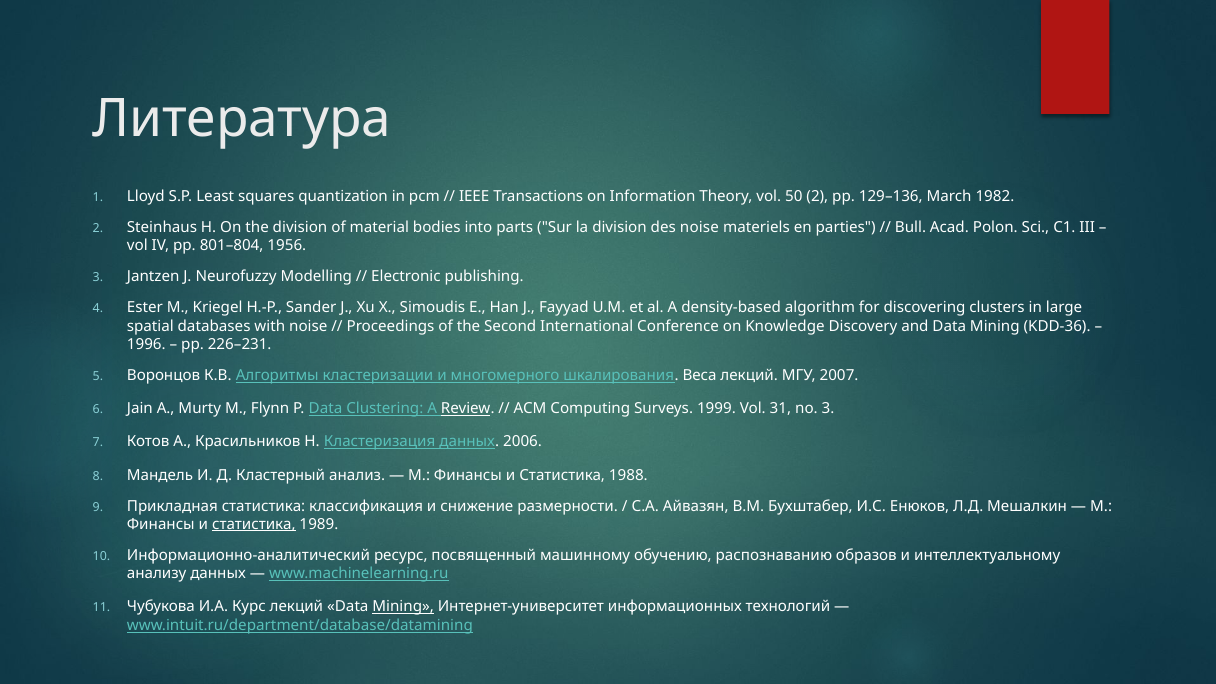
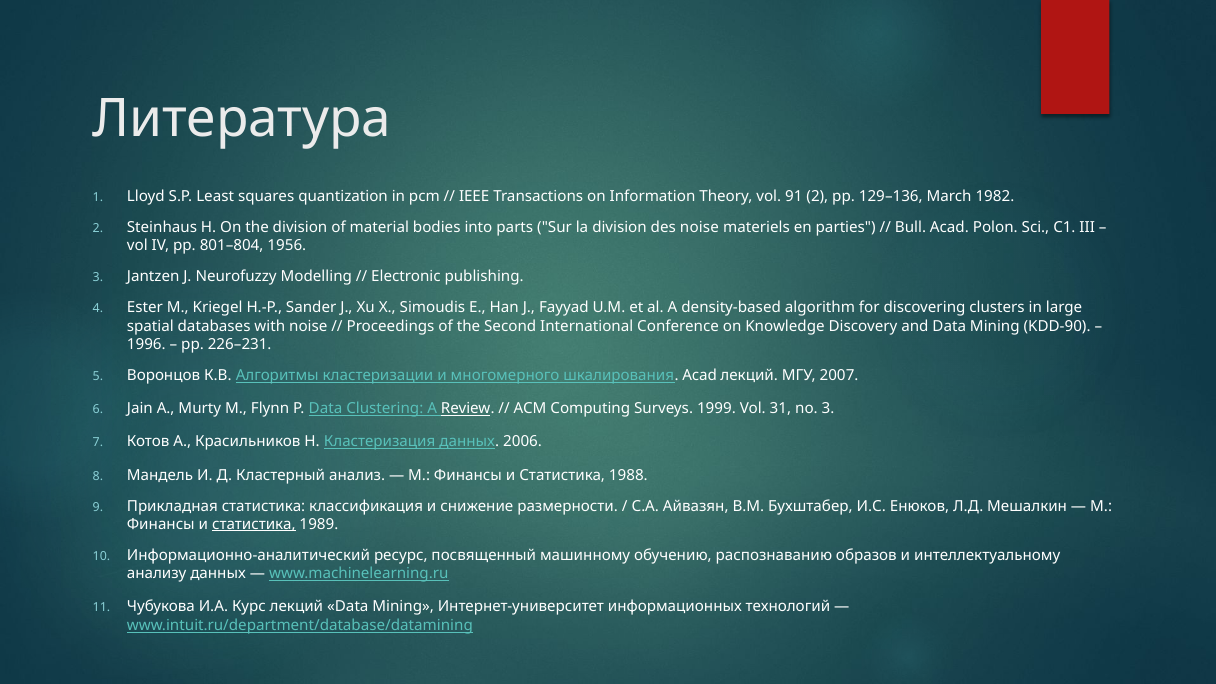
50: 50 -> 91 (794, 197)
KDD-36: KDD-36 -> KDD-90 (1057, 326)
шкалирования Веса: Веса -> Acad (700, 375)
Mining underline: present -> none (403, 607)
